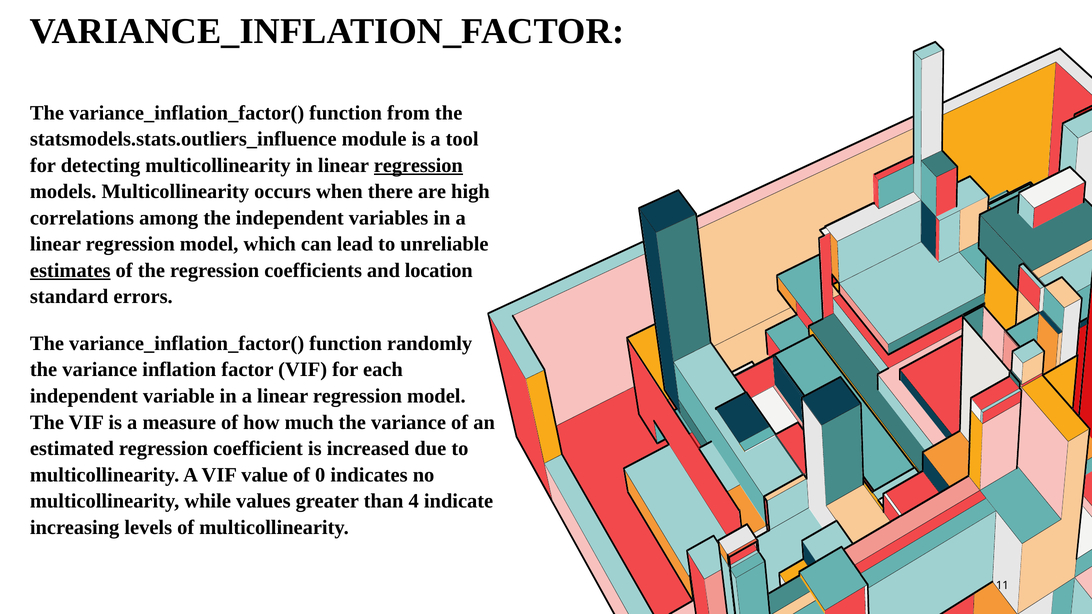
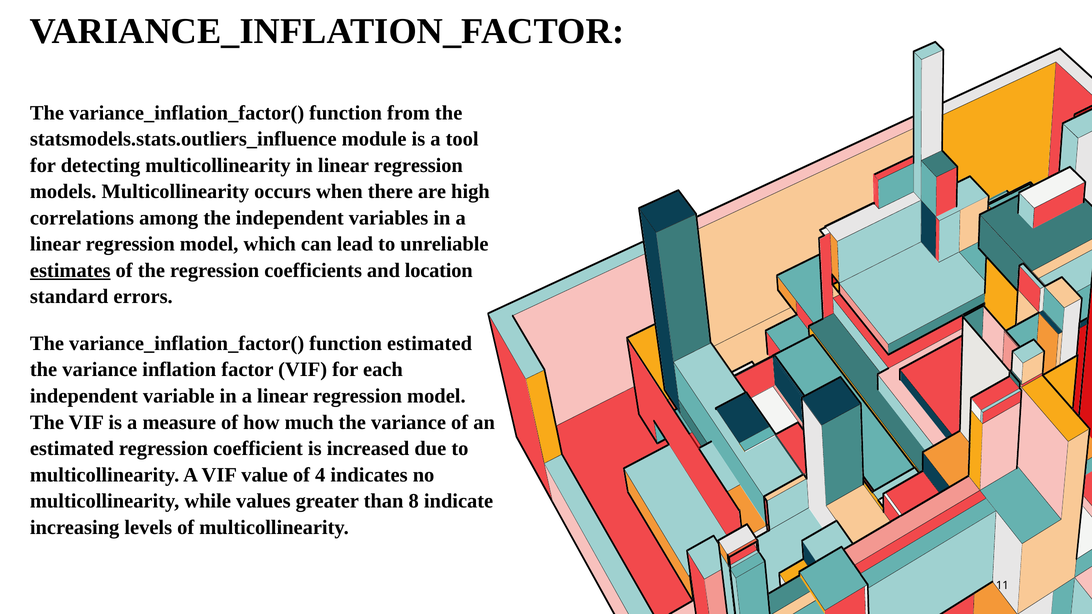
regression underline: present -> none (418, 165)
function randomly: randomly -> estimated (430, 344)
0: 0 -> 4 (320, 475)
4: 4 -> 8 (414, 501)
